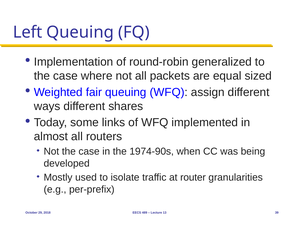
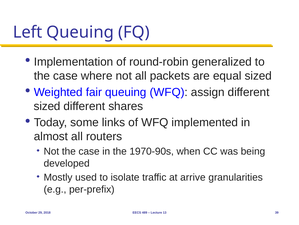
ways: ways -> sized (47, 106)
1974-90s: 1974-90s -> 1970-90s (152, 151)
router: router -> arrive (193, 177)
